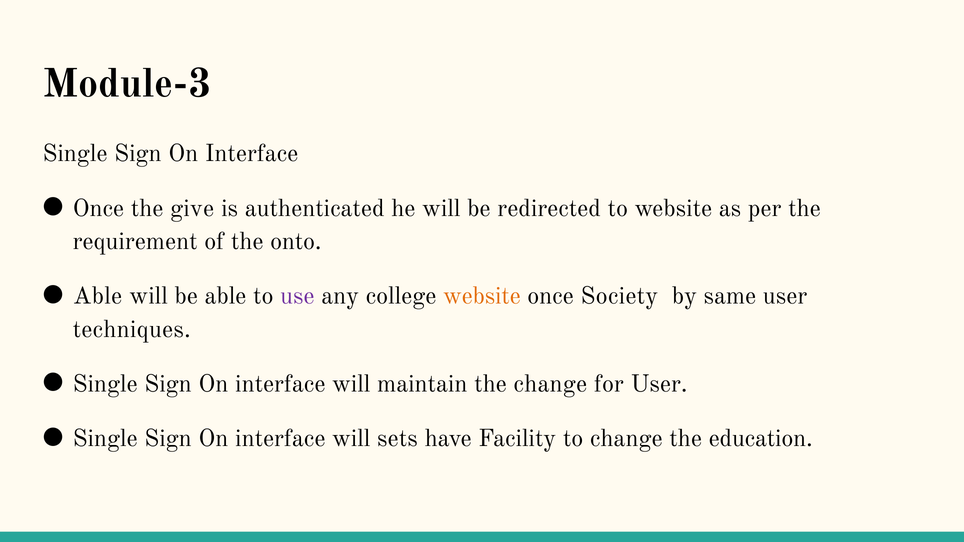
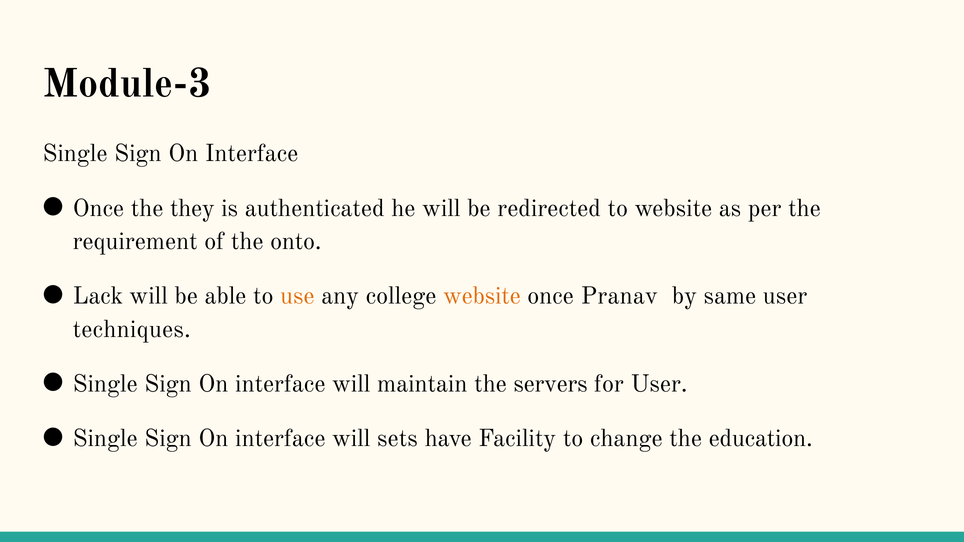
give: give -> they (192, 208)
Able: Able -> Lack (98, 296)
use colour: purple -> orange (297, 296)
Society: Society -> Pranav (619, 296)
the change: change -> servers (551, 384)
